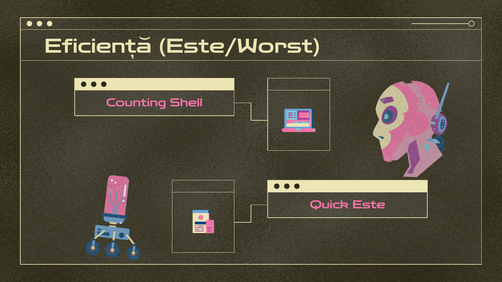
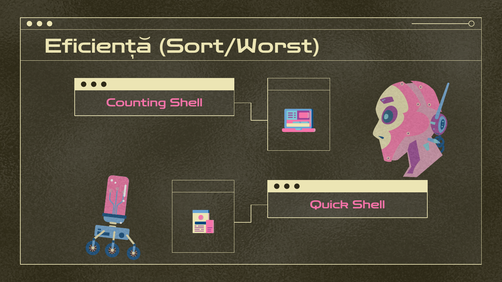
Este/Worst: Este/Worst -> Sort/Worst (239, 46)
Quick Este: Este -> Shell (369, 205)
